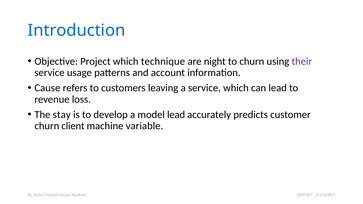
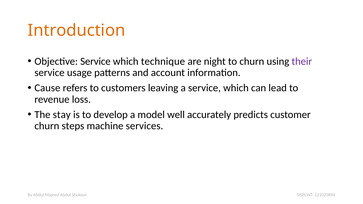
Introduction colour: blue -> orange (76, 30)
Objective Project: Project -> Service (95, 61)
model lead: lead -> well (176, 115)
client: client -> steps (73, 126)
variable: variable -> services (145, 126)
